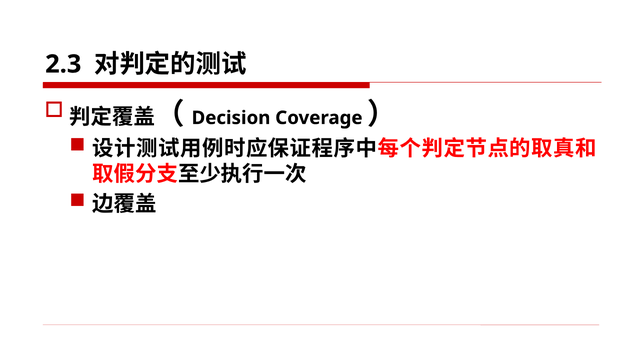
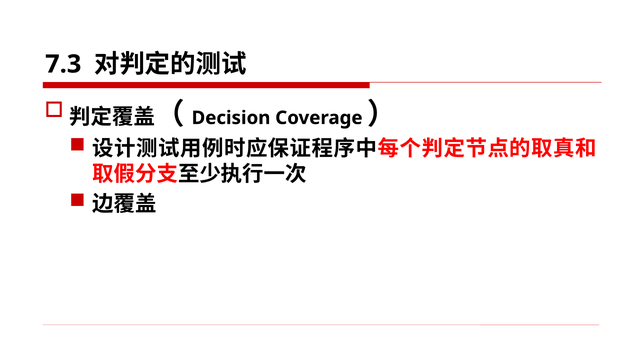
2.3: 2.3 -> 7.3 (63, 64)
